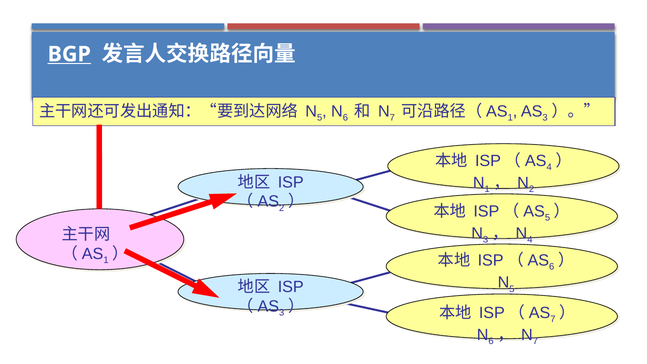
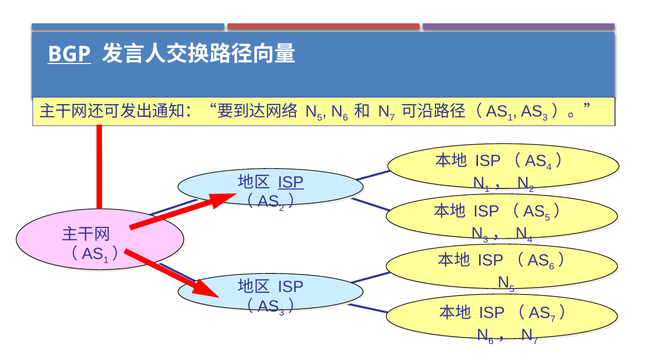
ISP underline: none -> present (291, 182)
